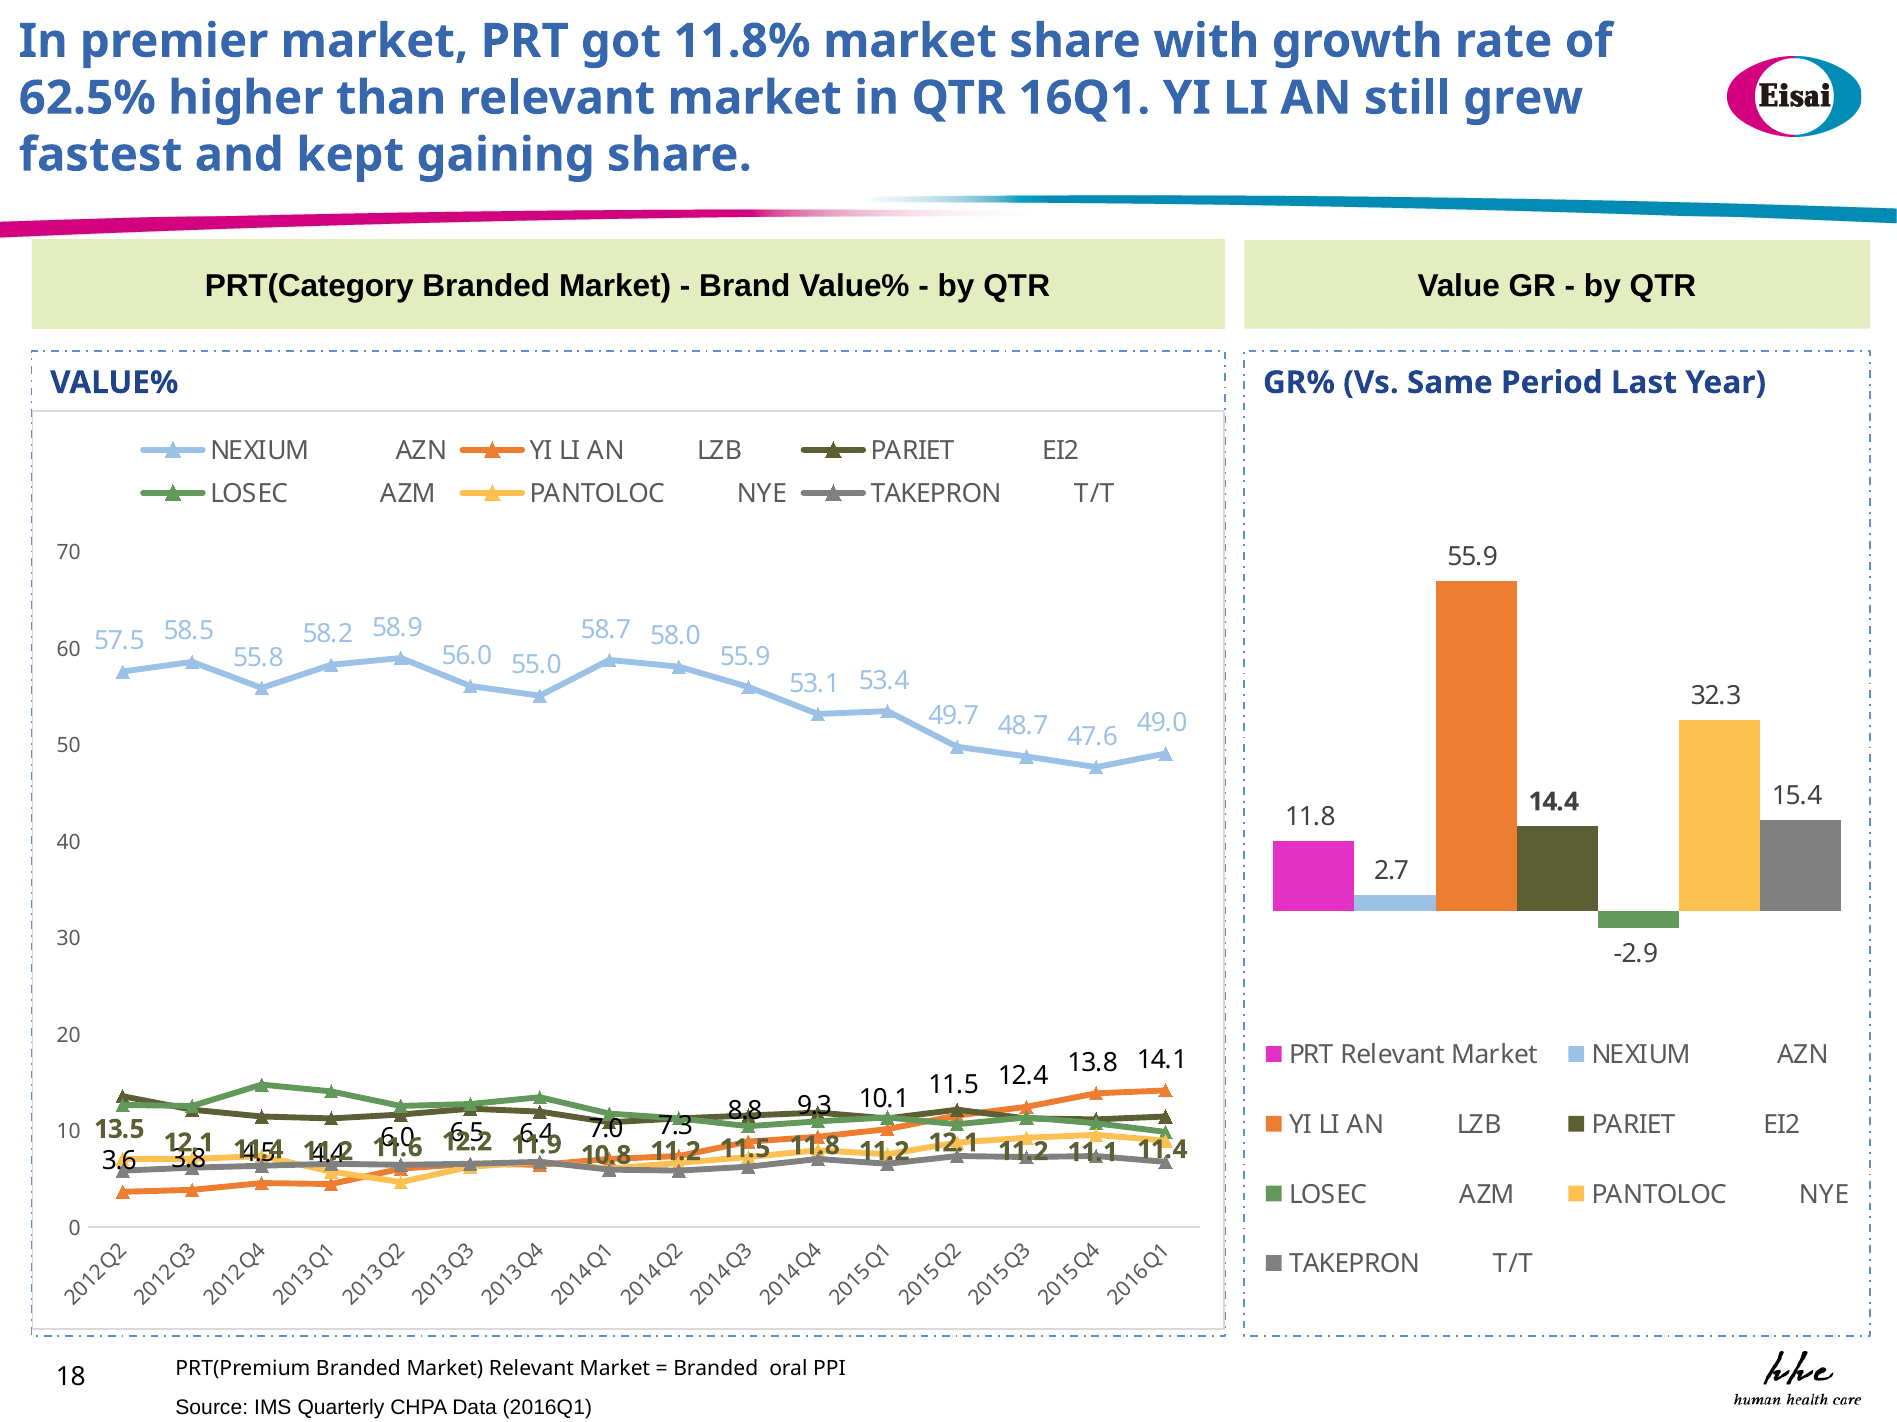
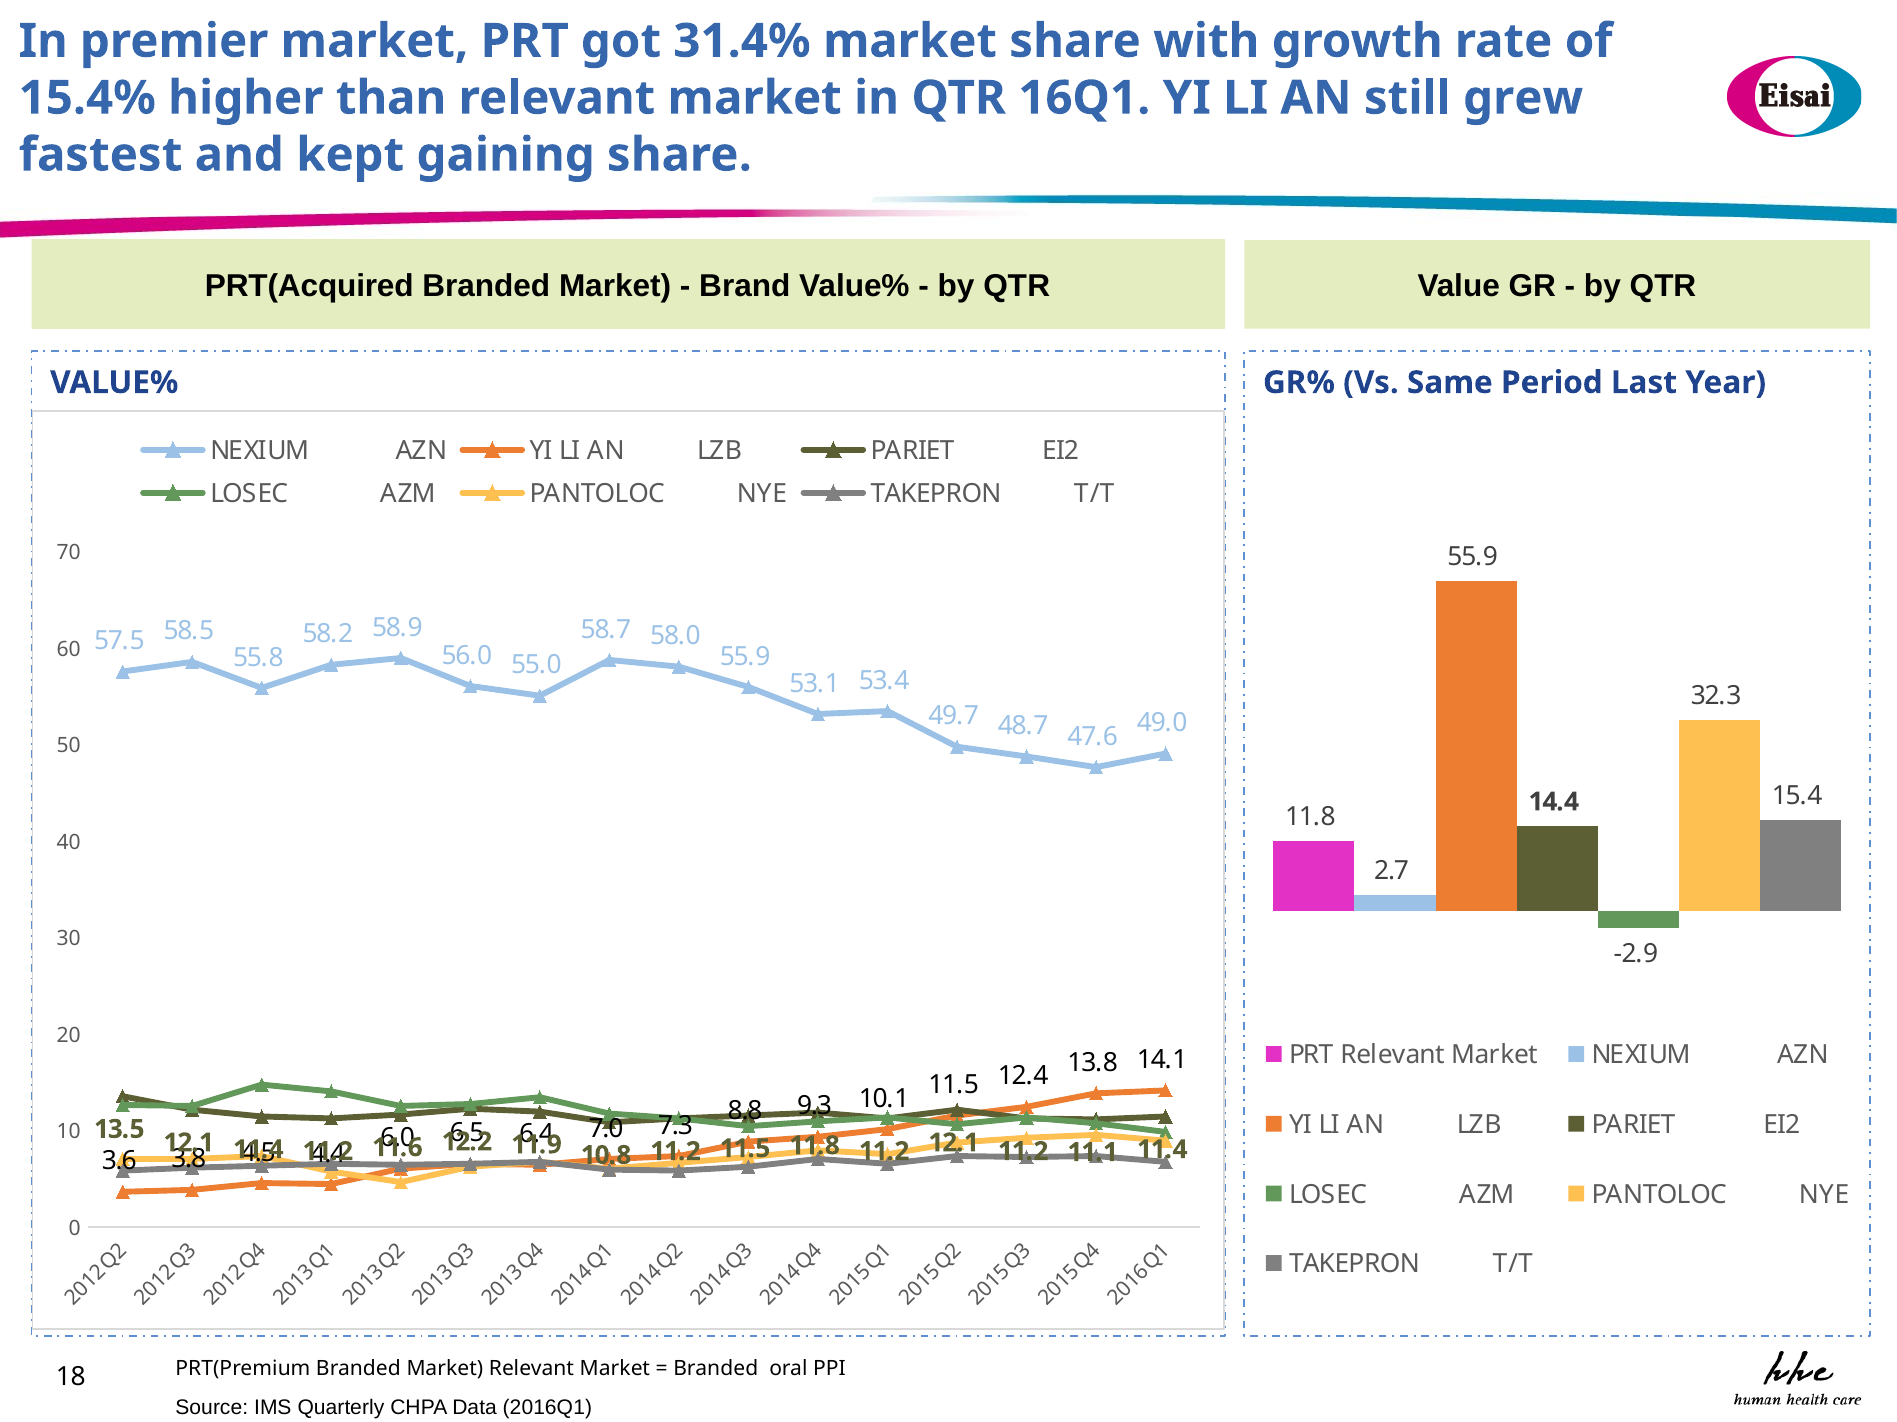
11.8%: 11.8% -> 31.4% (742, 41)
62.5%: 62.5% -> 15.4% (87, 98)
PRT(Category: PRT(Category -> PRT(Acquired (309, 286)
